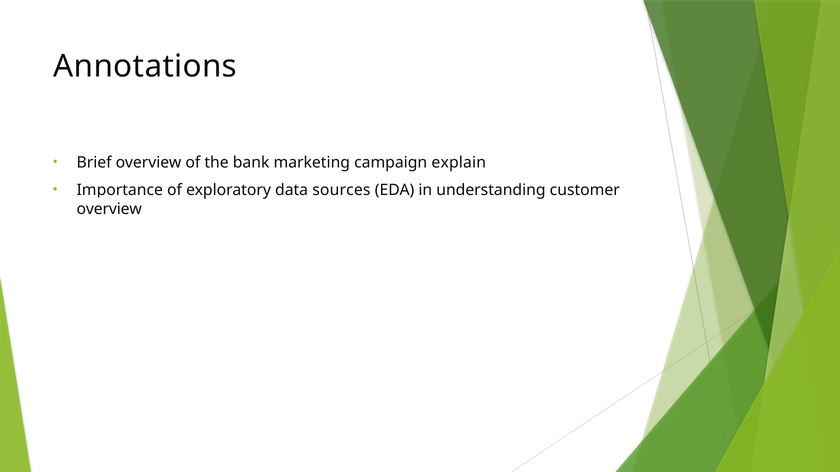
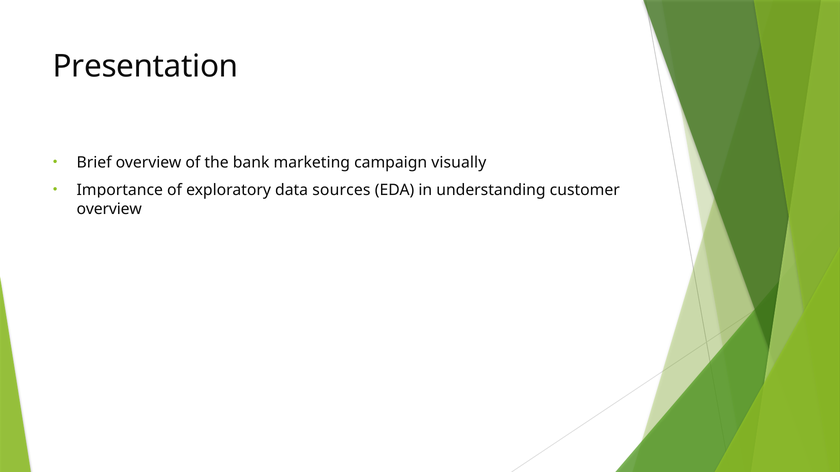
Annotations: Annotations -> Presentation (146, 66)
explain: explain -> visually (459, 163)
